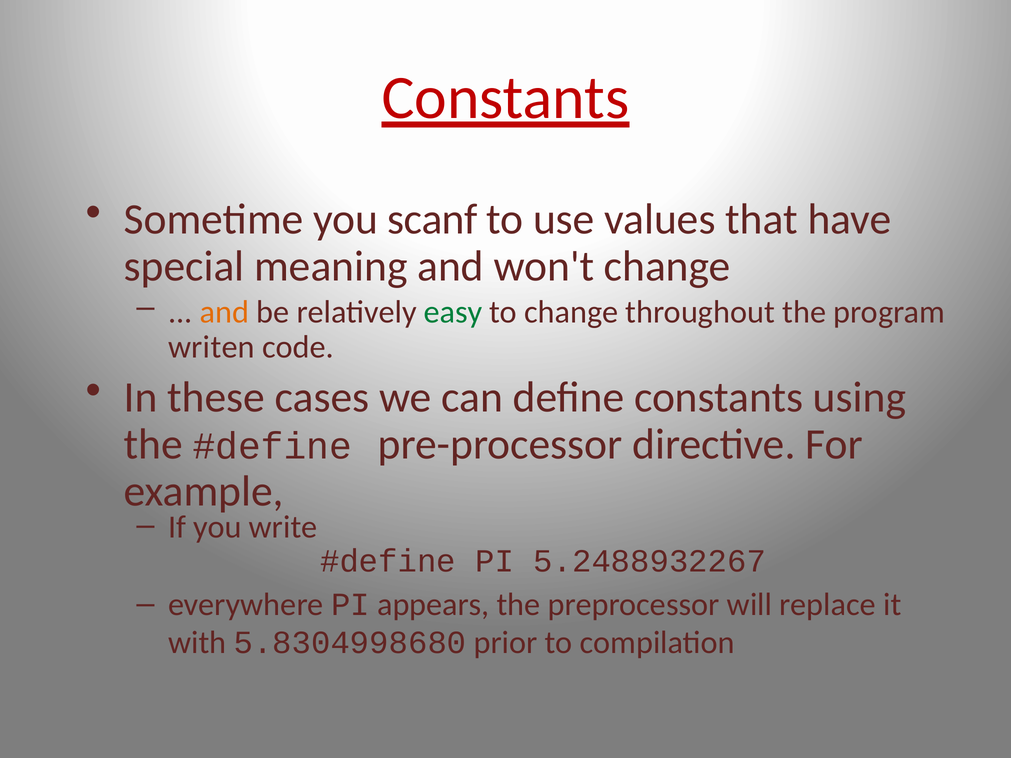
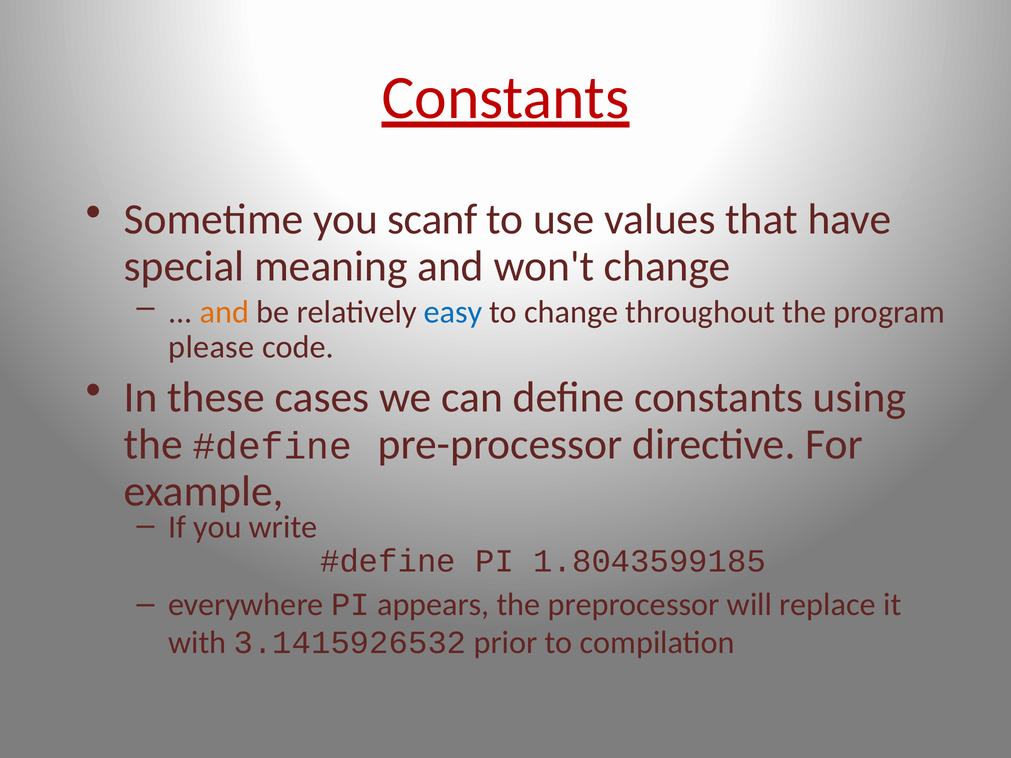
easy colour: green -> blue (453, 312)
writen: writen -> please (211, 347)
5.2488932267: 5.2488932267 -> 1.8043599185 (650, 561)
5.8304998680: 5.8304998680 -> 3.1415926532 (350, 643)
